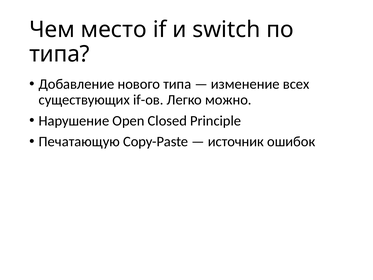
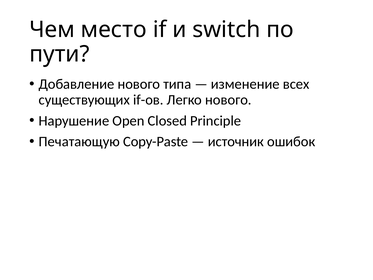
типа: типа -> пути (59, 54)
Легко можно: можно -> нового (228, 100)
